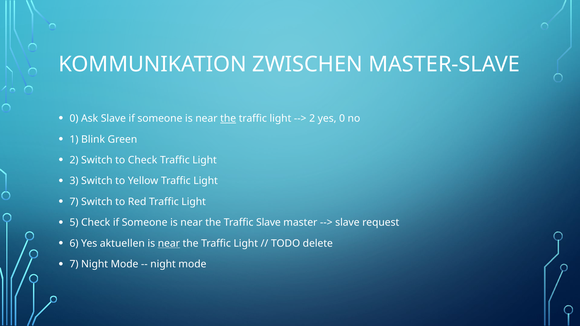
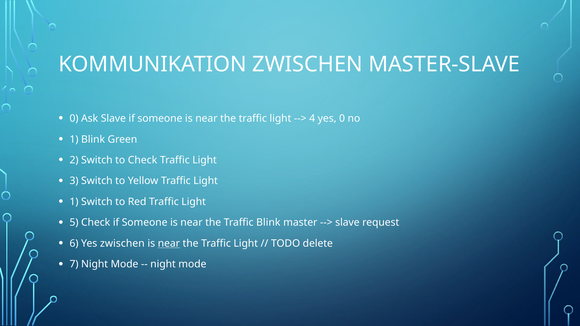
the underline: present -> none (228, 119)
2: 2 -> 4 (312, 119)
7: 7 -> 1 (74, 202)
Traffic Slave: Slave -> Blink (268, 223)
Yes aktuellen: aktuellen -> zwischen (122, 244)
